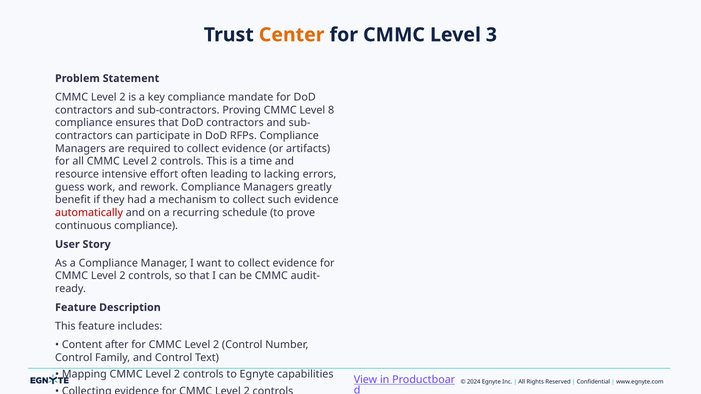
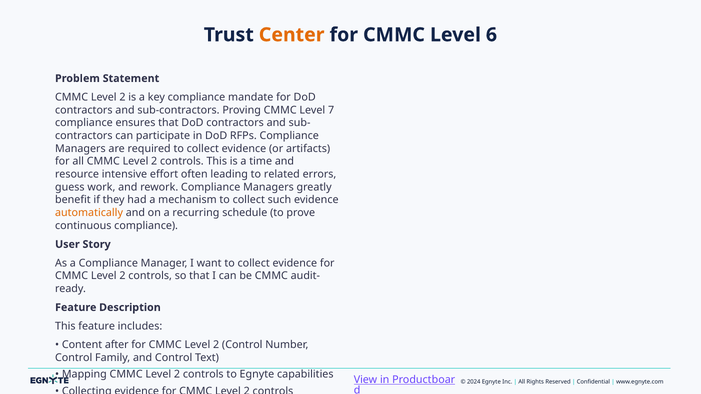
3: 3 -> 6 (491, 35)
8: 8 -> 7 (331, 110)
lacking: lacking -> related (282, 174)
automatically colour: red -> orange (89, 213)
